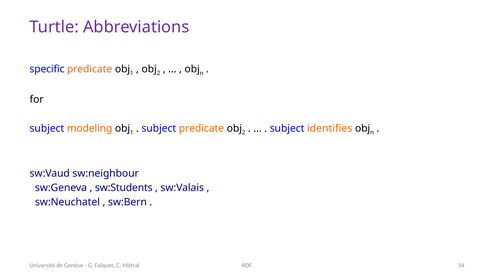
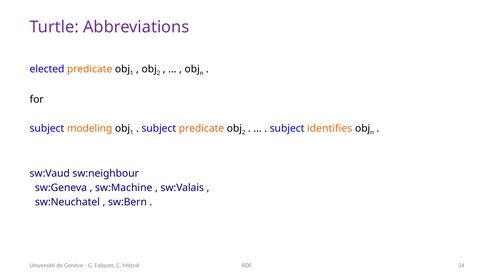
specific: specific -> elected (47, 69)
sw:Students: sw:Students -> sw:Machine (124, 188)
